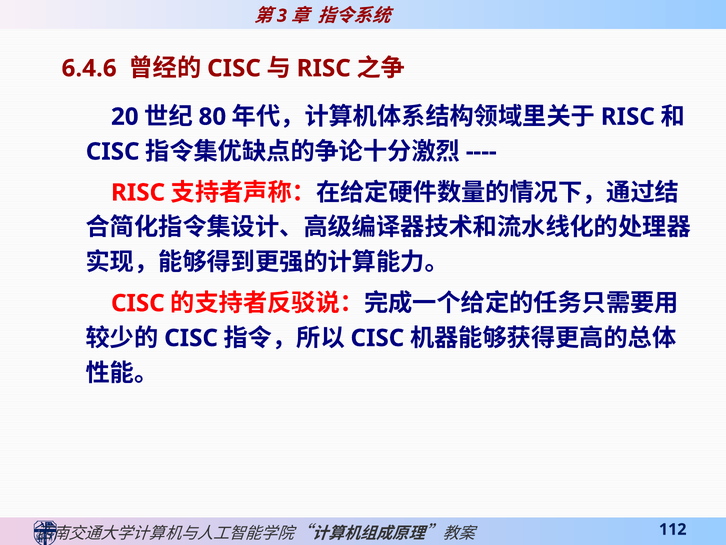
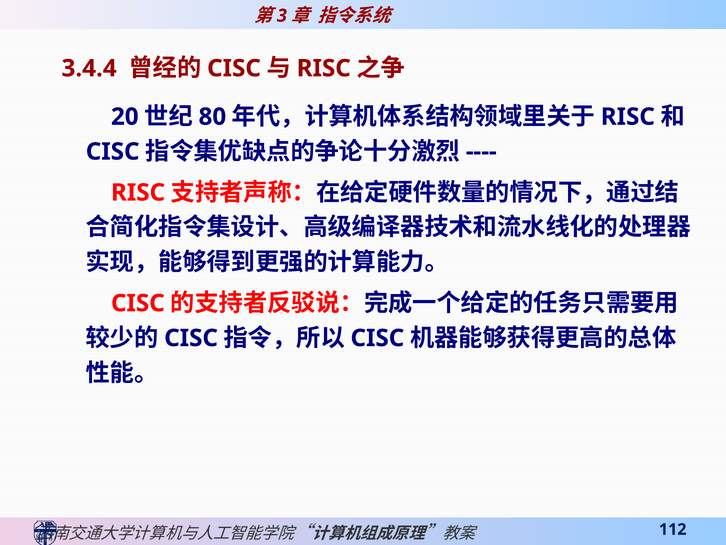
6.4.6: 6.4.6 -> 3.4.4 (89, 68)
